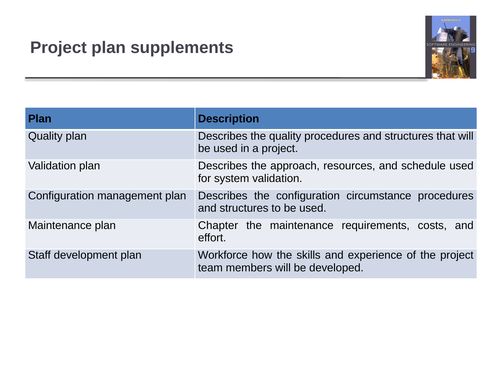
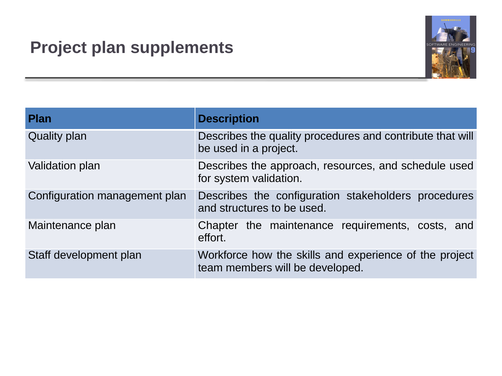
quality procedures and structures: structures -> contribute (409, 136)
circumstance: circumstance -> stakeholders (379, 196)
